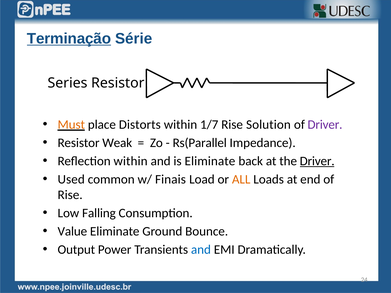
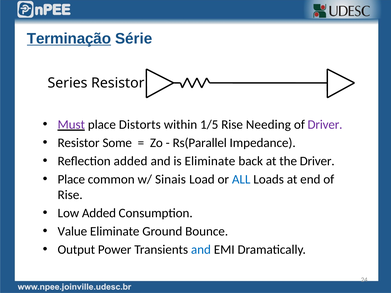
Must colour: orange -> purple (71, 125)
1/7: 1/7 -> 1/5 (209, 125)
Solution: Solution -> Needing (268, 125)
Weak: Weak -> Some (117, 143)
Reflection within: within -> added (131, 161)
Driver underline: present -> none (317, 161)
Used: Used -> Place (71, 179)
Finais: Finais -> Sinais (170, 179)
ALL colour: orange -> blue (241, 179)
Low Falling: Falling -> Added (99, 213)
